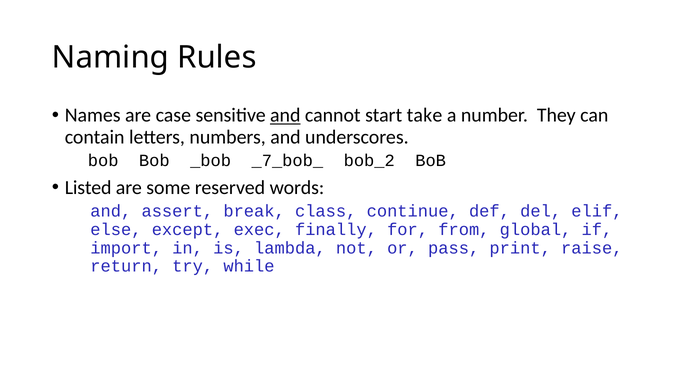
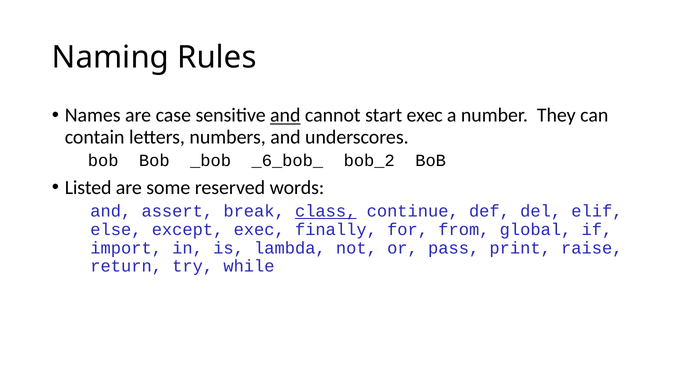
start take: take -> exec (425, 115)
_7_bob_: _7_bob_ -> _6_bob_ (287, 160)
class underline: none -> present (326, 211)
